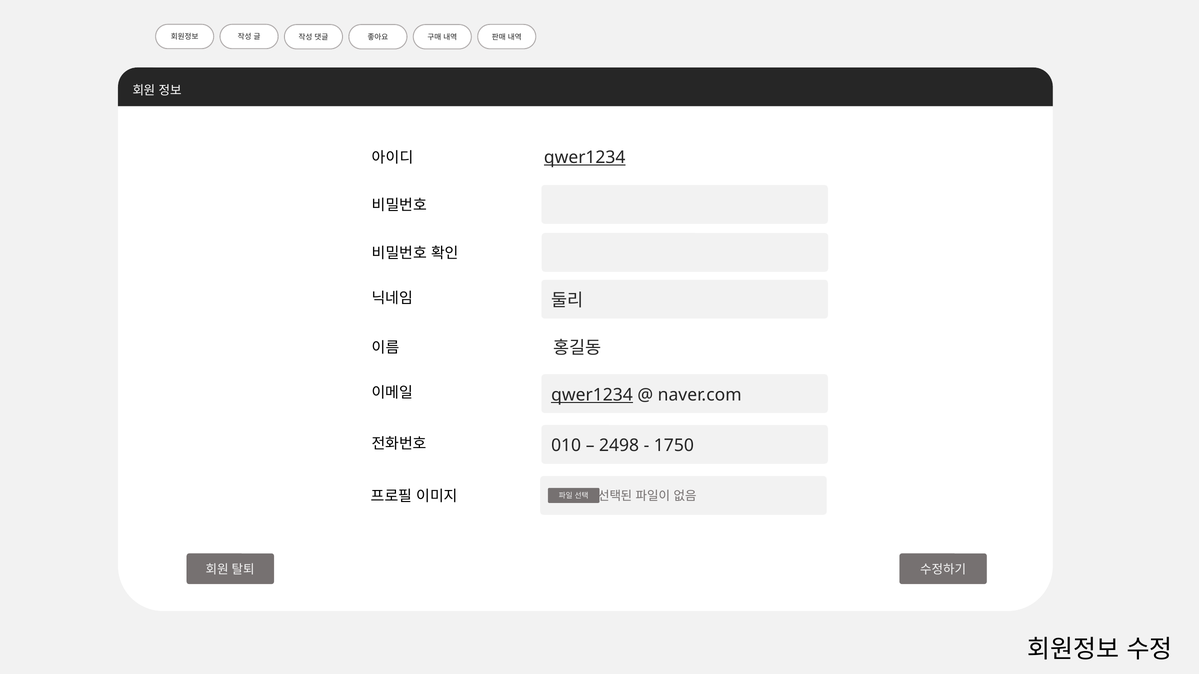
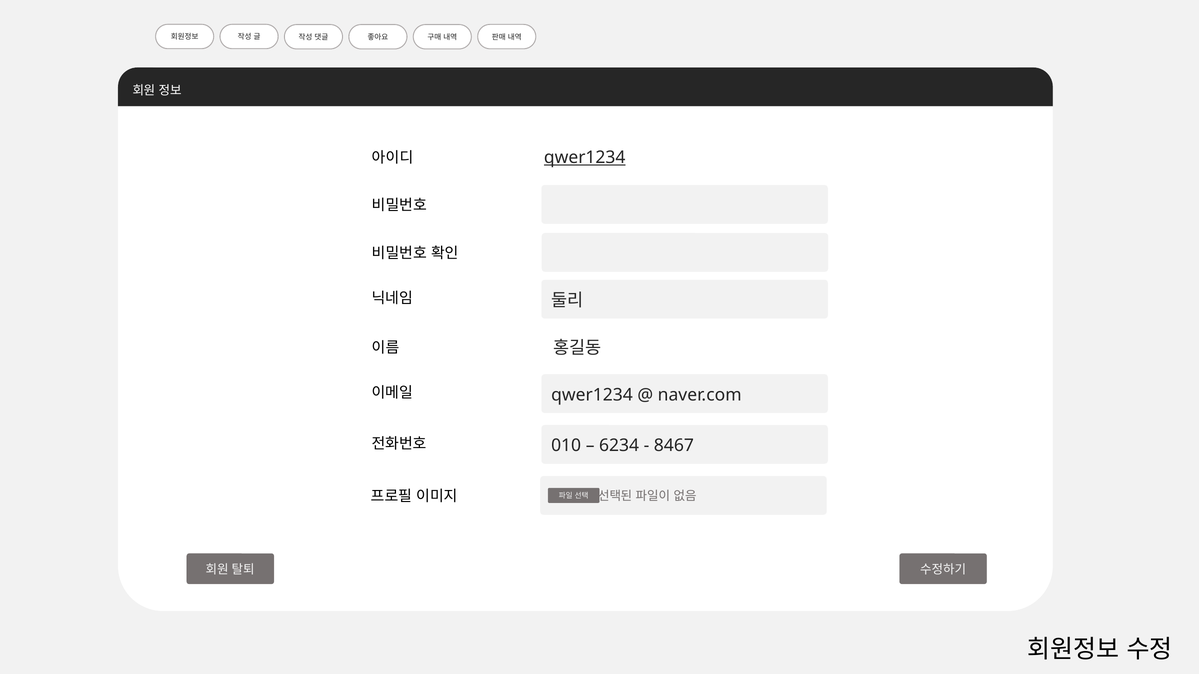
qwer1234 underline: present -> none (592, 395)
2498: 2498 -> 6234 (619, 446)
1750: 1750 -> 8467 (674, 446)
